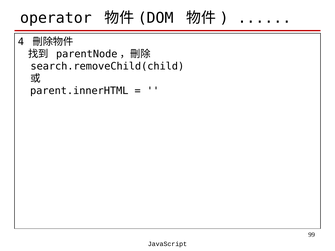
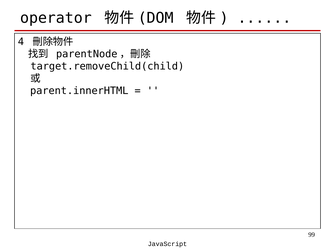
search.removeChild(child: search.removeChild(child -> target.removeChild(child (107, 66)
